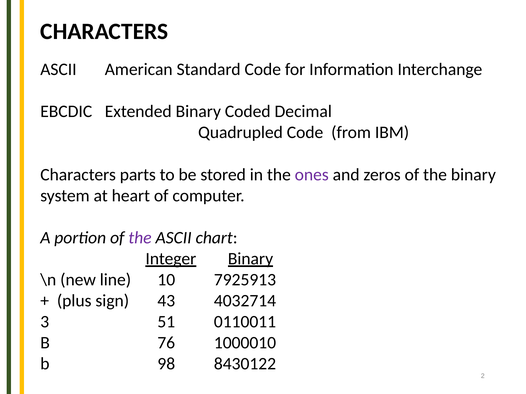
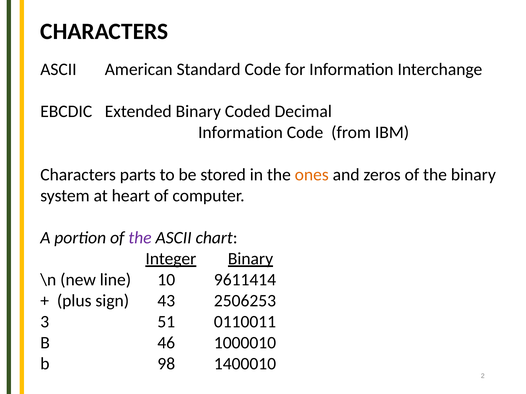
Quadrupled: Quadrupled -> Information (240, 133)
ones colour: purple -> orange (312, 175)
7925913: 7925913 -> 9611414 (245, 280)
4032714: 4032714 -> 2506253 (245, 301)
76: 76 -> 46 (166, 343)
8430122: 8430122 -> 1400010 (245, 364)
